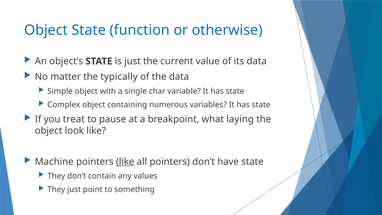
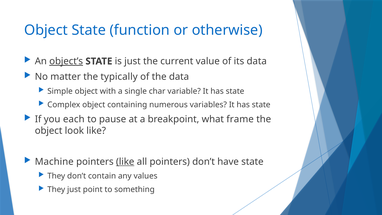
object’s underline: none -> present (66, 61)
treat: treat -> each (74, 119)
laying: laying -> frame (240, 119)
